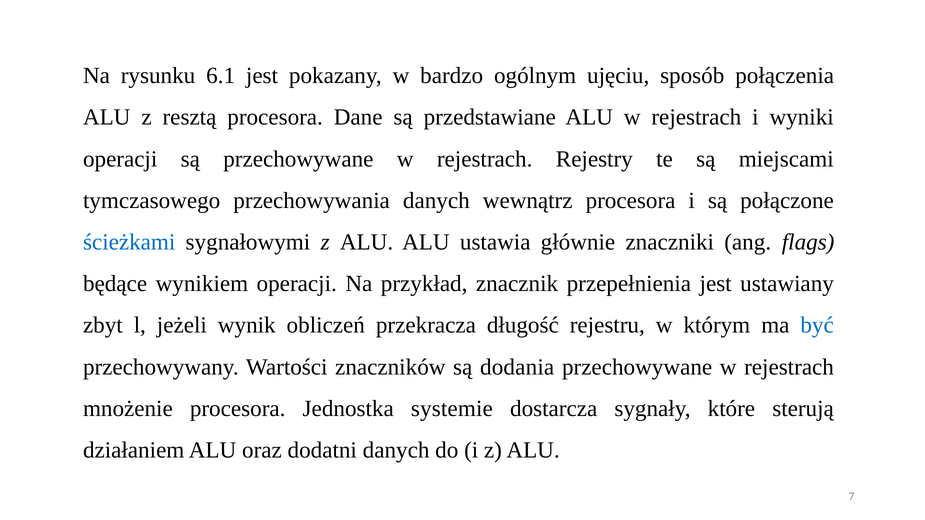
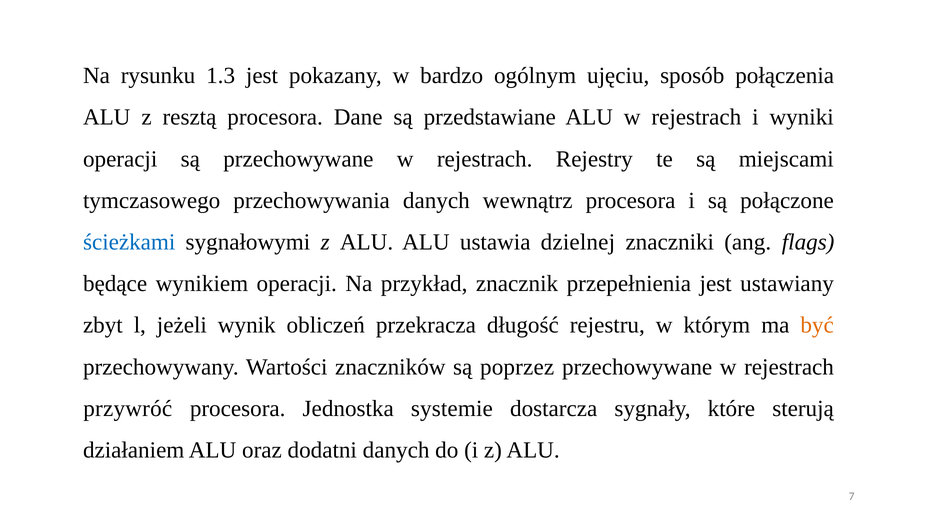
6.1: 6.1 -> 1.3 (221, 76)
głównie: głównie -> dzielnej (578, 242)
być colour: blue -> orange (817, 325)
dodania: dodania -> poprzez (517, 367)
mnożenie: mnożenie -> przywróć (128, 409)
